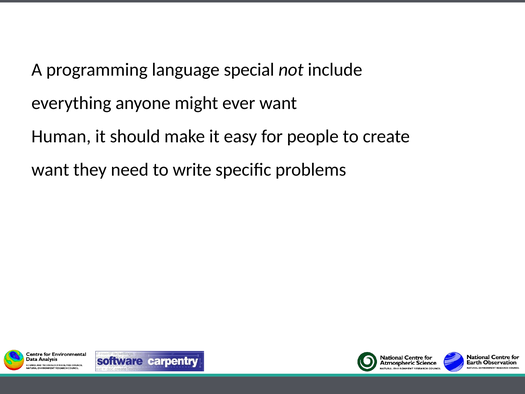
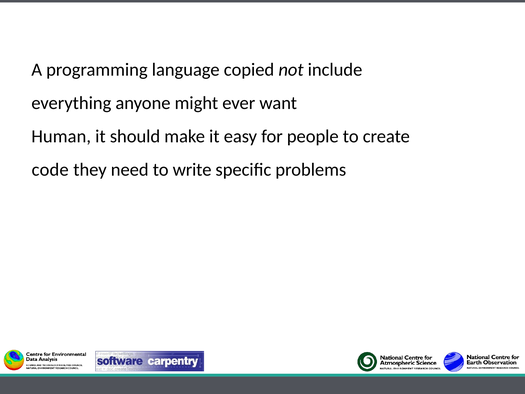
special: special -> copied (249, 70)
want: want -> code (50, 170)
